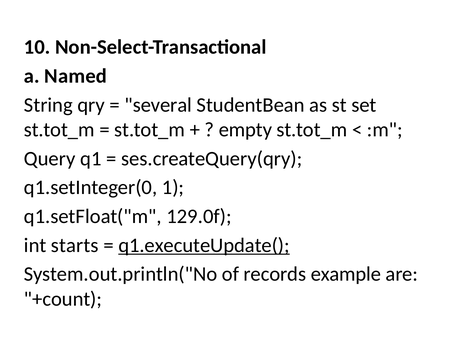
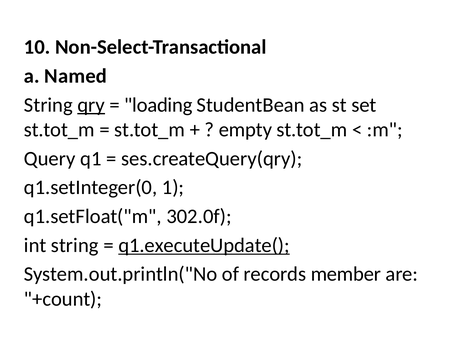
qry underline: none -> present (91, 105)
several: several -> loading (158, 105)
129.0f: 129.0f -> 302.0f (199, 216)
int starts: starts -> string (75, 245)
example: example -> member (346, 274)
